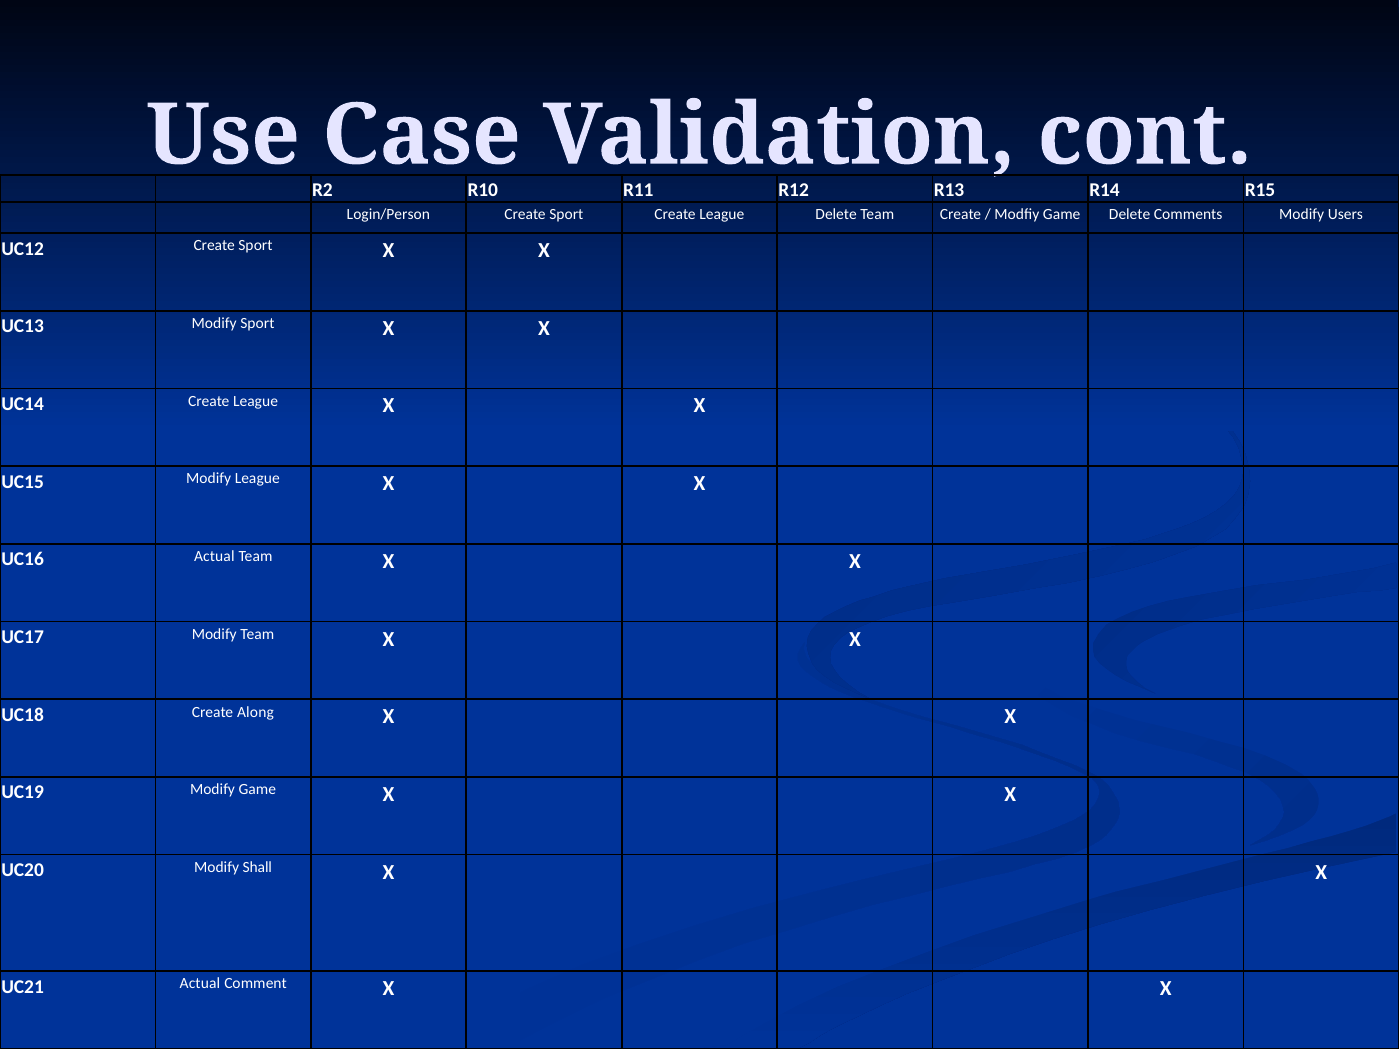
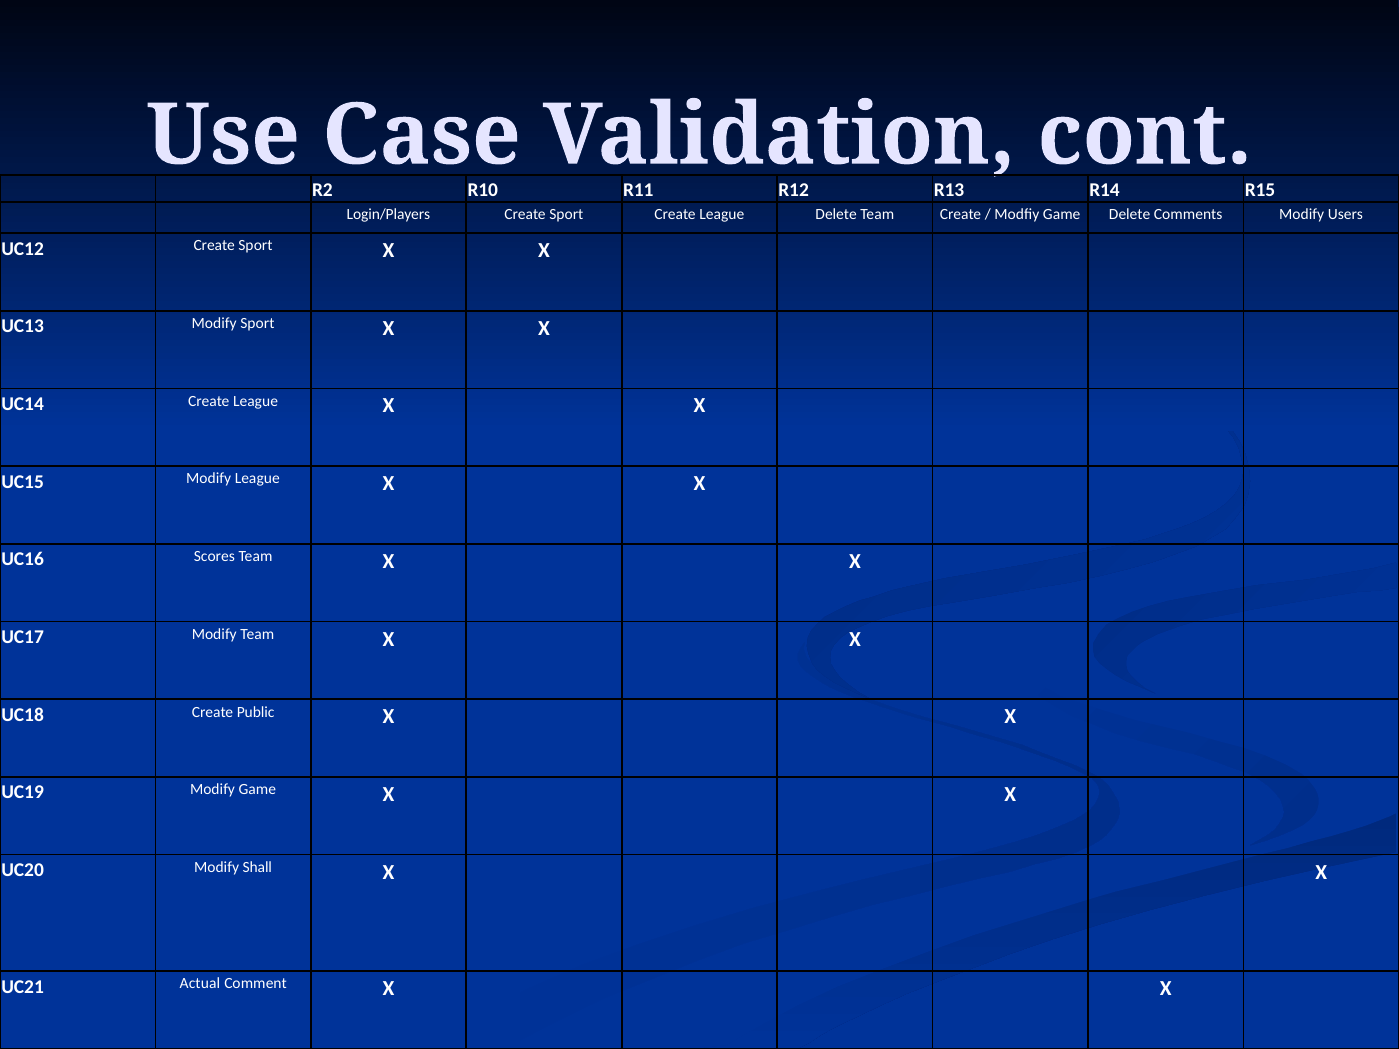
Login/Person: Login/Person -> Login/Players (388, 215)
UC16 Actual: Actual -> Scores (214, 557)
Along: Along -> Public (256, 712)
